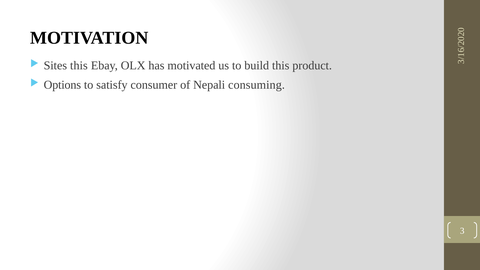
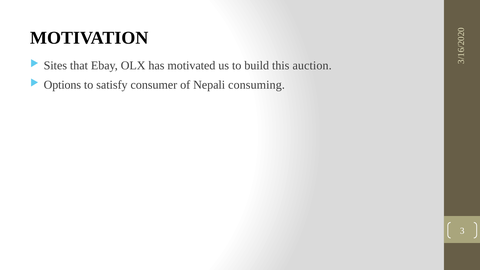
Sites this: this -> that (79, 65)
product: product -> auction (312, 65)
